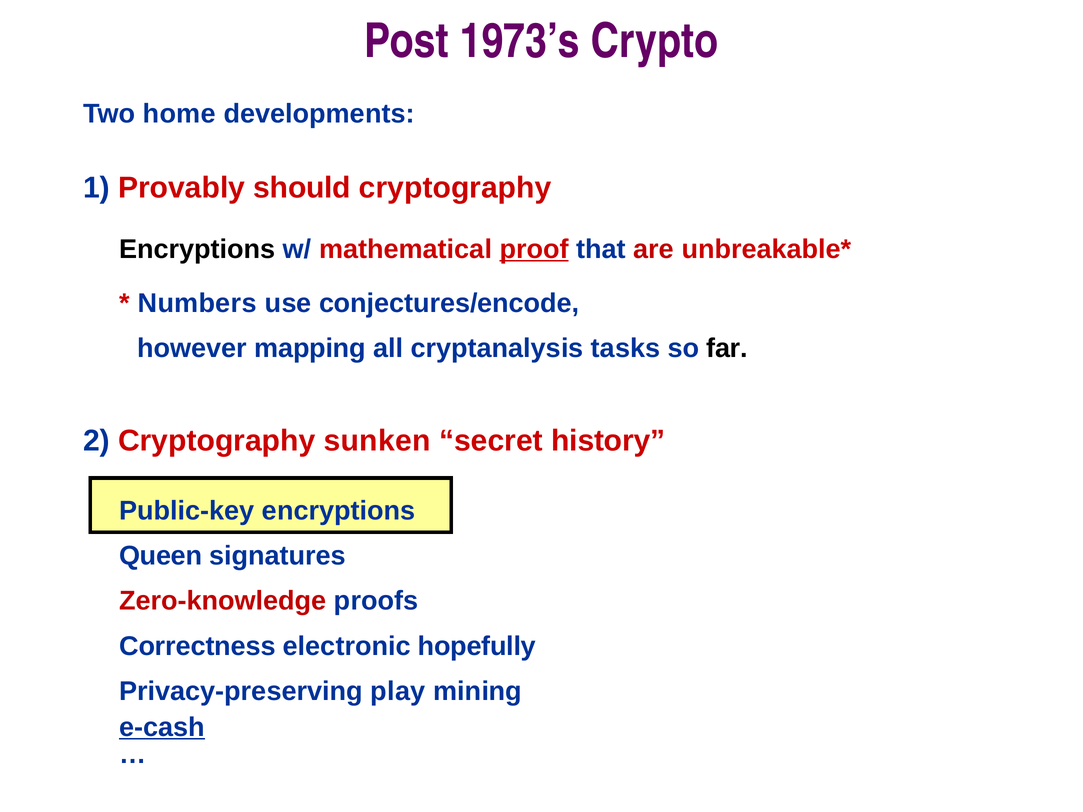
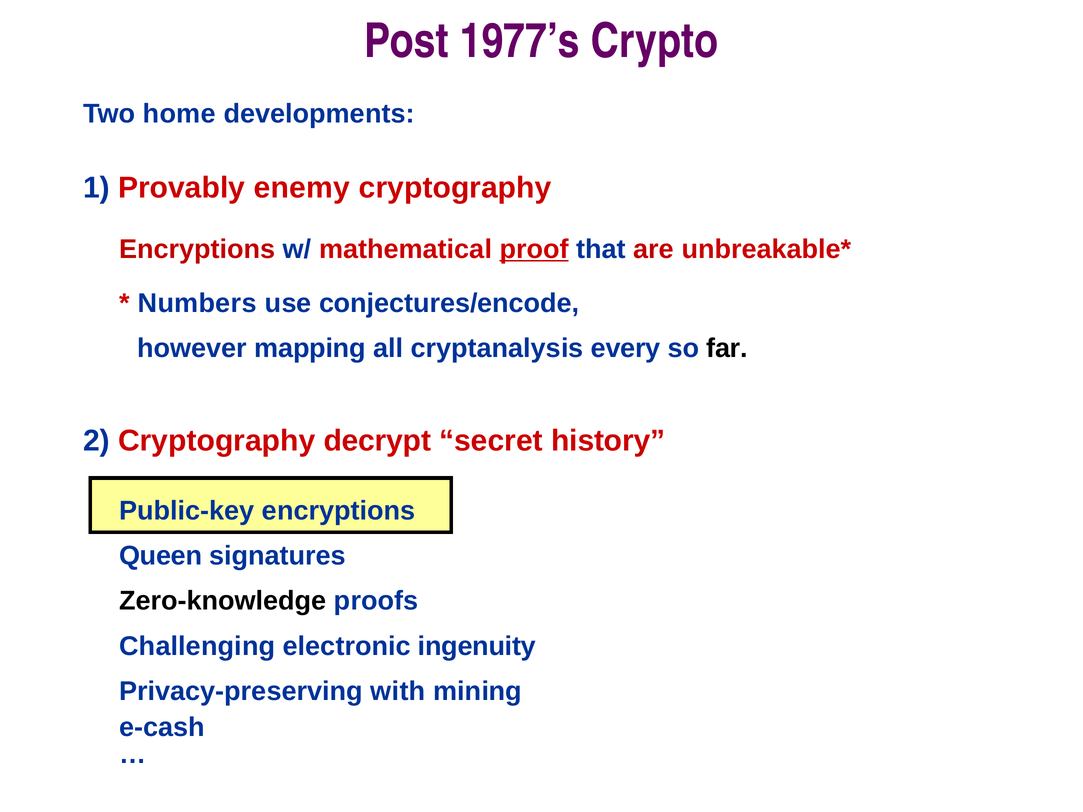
1973’s: 1973’s -> 1977’s (520, 41)
should: should -> enemy (302, 188)
Encryptions colour: black -> red (197, 249)
tasks: tasks -> every (626, 348)
sunken: sunken -> decrypt (377, 441)
Zero-knowledge colour: red -> black (223, 601)
Correctness: Correctness -> Challenging (197, 646)
hopefully: hopefully -> ingenuity (477, 646)
play: play -> with (398, 691)
e-cash underline: present -> none (162, 728)
